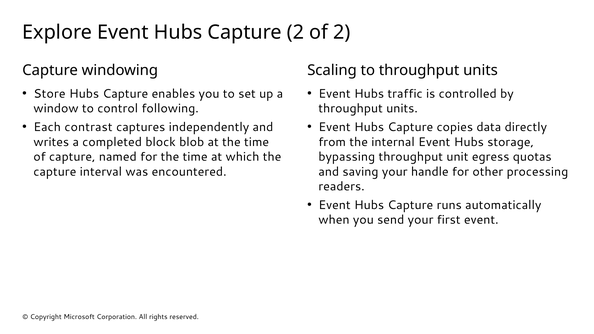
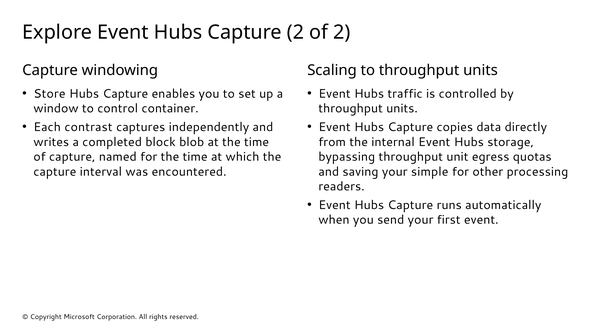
following: following -> container (170, 109)
handle: handle -> simple (430, 172)
